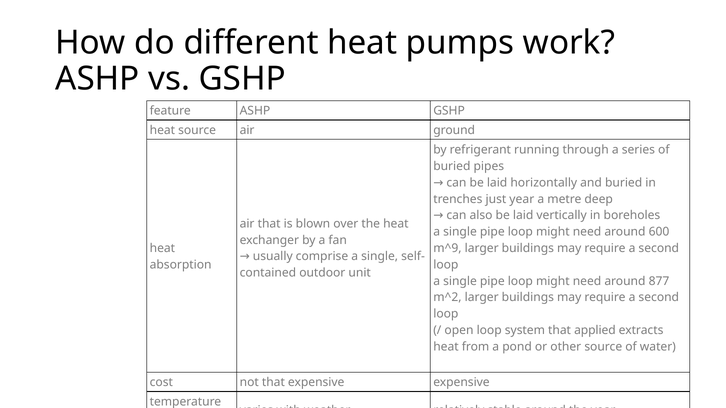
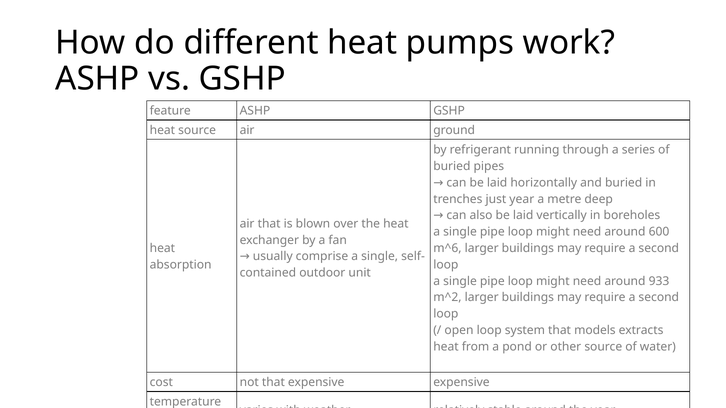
m^9: m^9 -> m^6 (447, 248)
877: 877 -> 933 (659, 281)
applied: applied -> models (595, 331)
